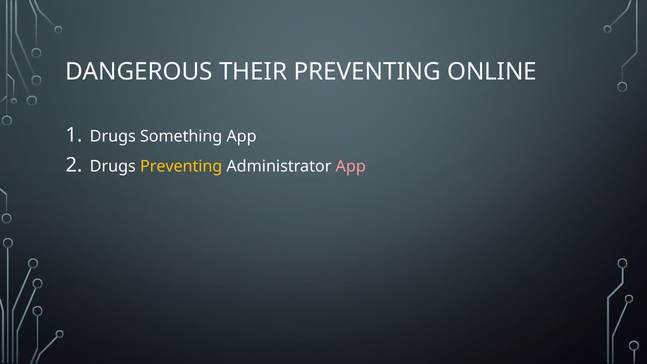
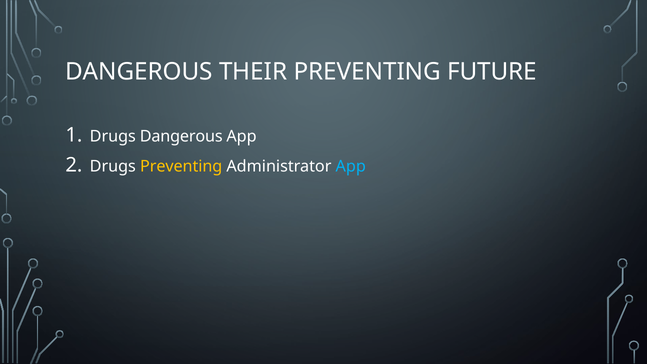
ONLINE: ONLINE -> FUTURE (492, 72)
Drugs Something: Something -> Dangerous (181, 137)
App colour: pink -> light blue (351, 167)
